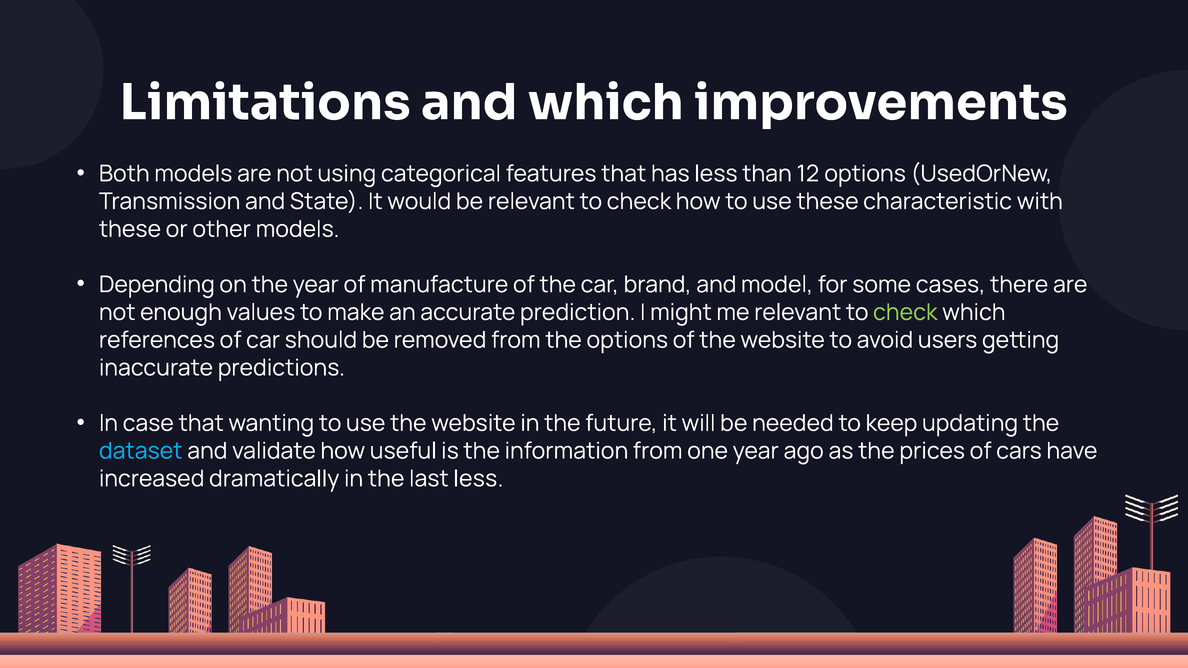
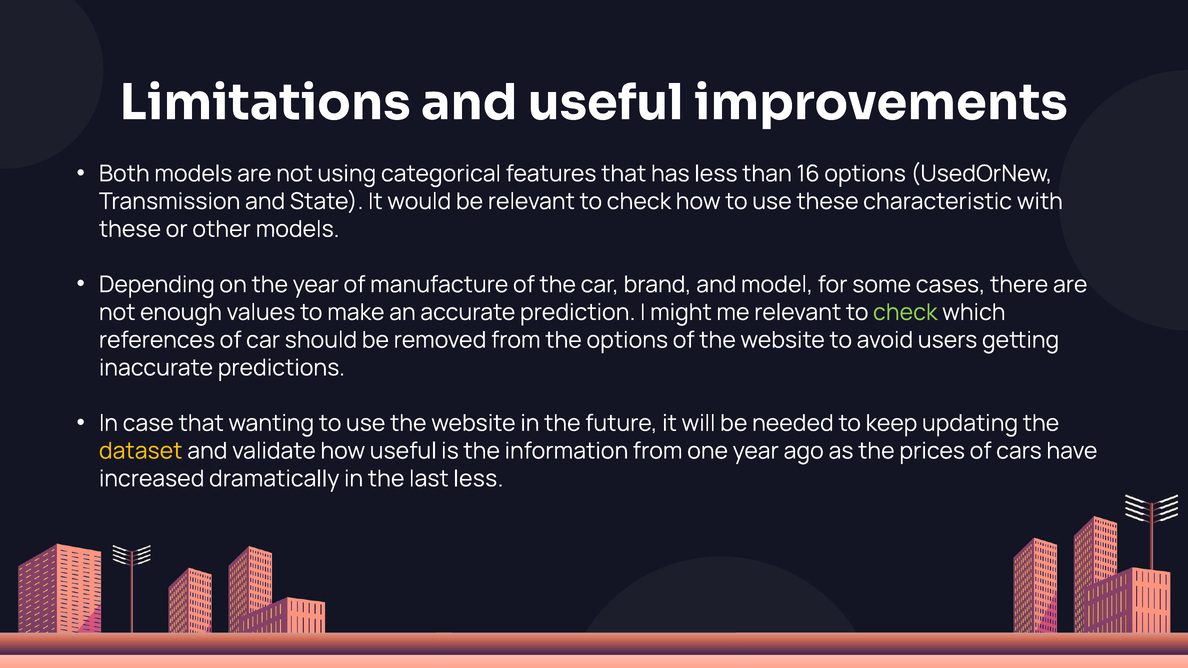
and which: which -> useful (606, 103)
12: 12 -> 16 (808, 174)
dataset colour: light blue -> yellow (141, 451)
